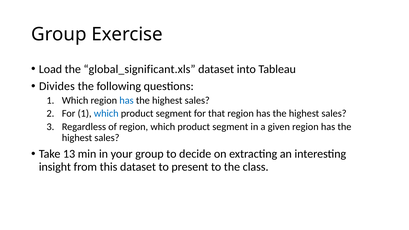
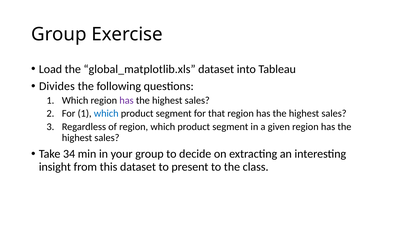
global_significant.xls: global_significant.xls -> global_matplotlib.xls (140, 69)
has colour: blue -> purple (127, 100)
13: 13 -> 34 (69, 154)
